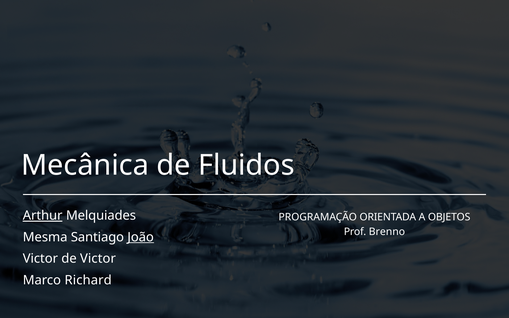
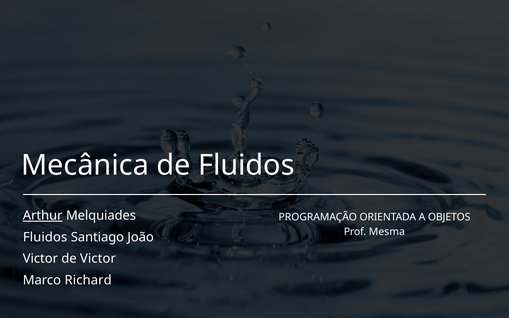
Brenno: Brenno -> Mesma (387, 232)
Mesma: Mesma -> Fluidos (45, 237)
João underline: present -> none (141, 237)
